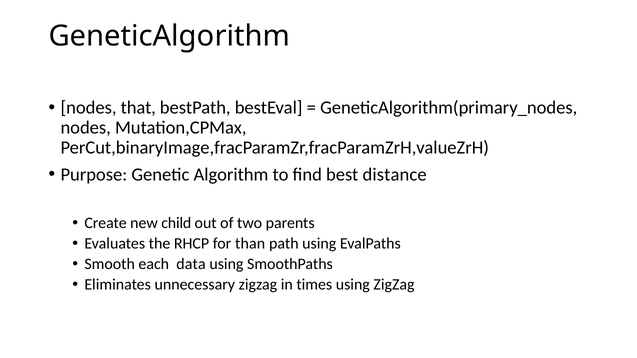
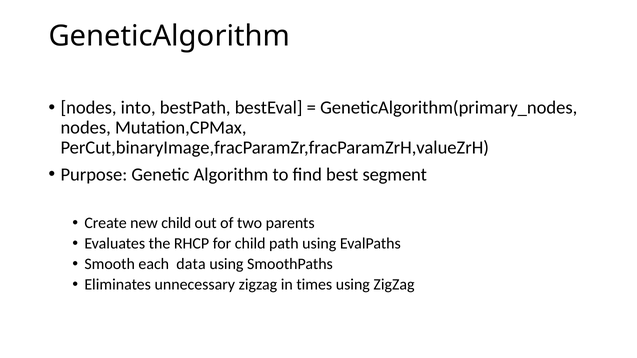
that: that -> into (138, 108)
distance: distance -> segment (395, 175)
for than: than -> child (250, 244)
